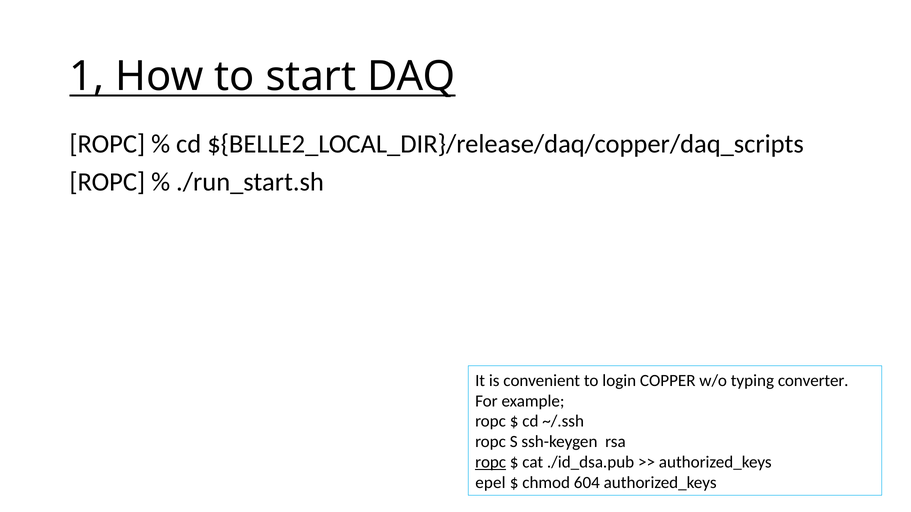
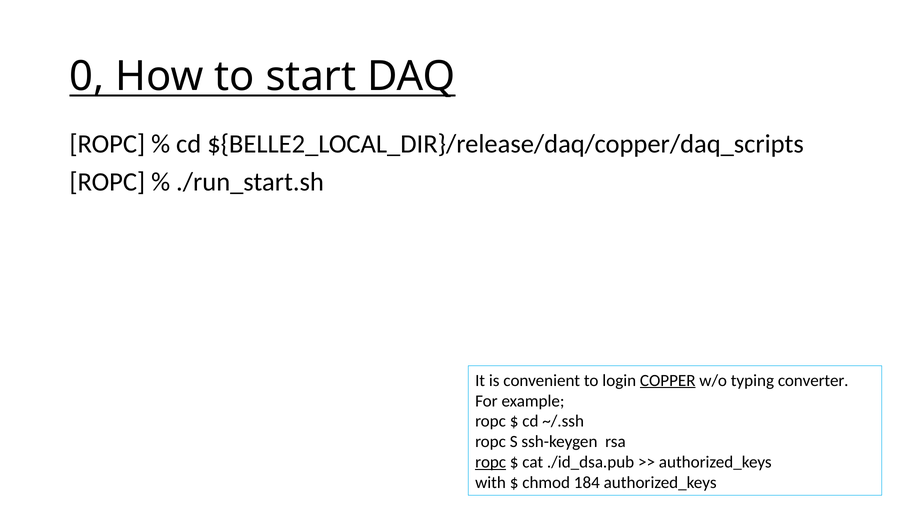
1: 1 -> 0 (87, 77)
COPPER underline: none -> present (668, 381)
epel: epel -> with (491, 483)
604: 604 -> 184 (587, 483)
